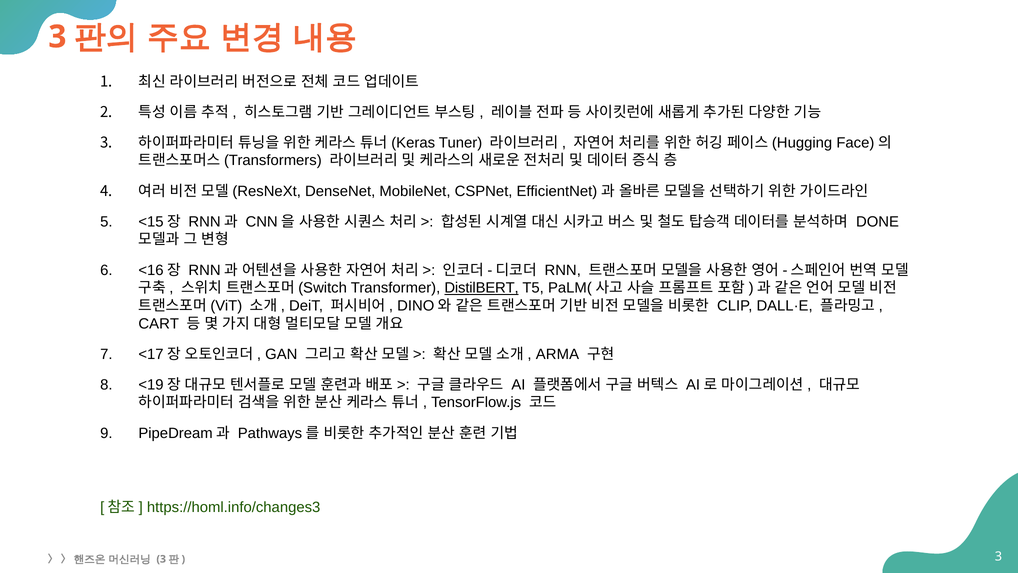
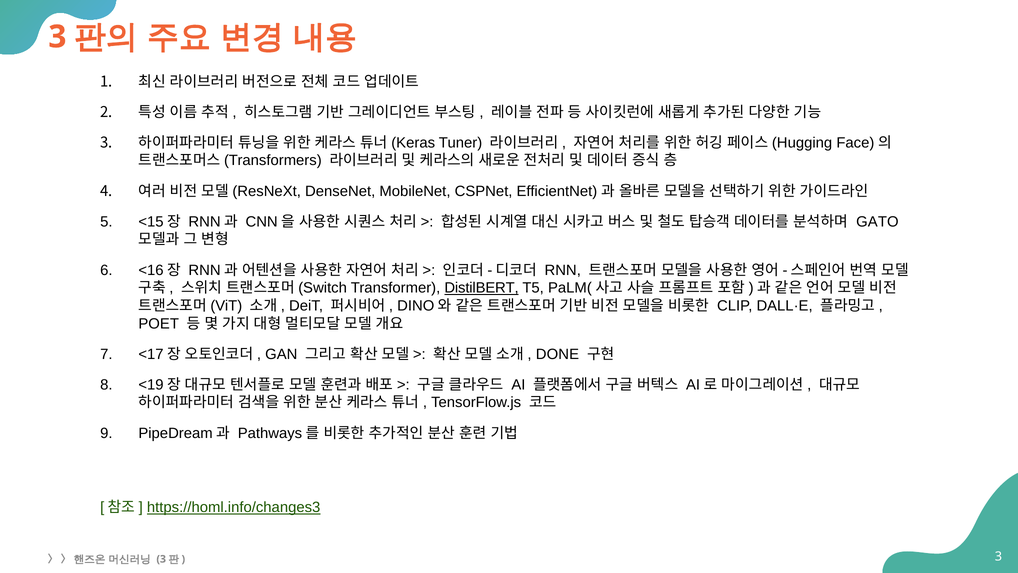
DONE: DONE -> GATO (877, 222)
CART: CART -> POET (159, 323)
ARMA: ARMA -> DONE (557, 354)
https://homl.info/changes3 underline: none -> present (234, 507)
